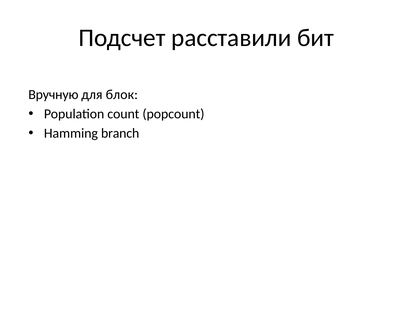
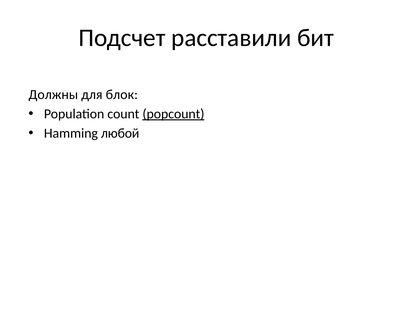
Вручную: Вручную -> Должны (53, 95)
popcount underline: none -> present (173, 114)
branch: branch -> любой (120, 133)
